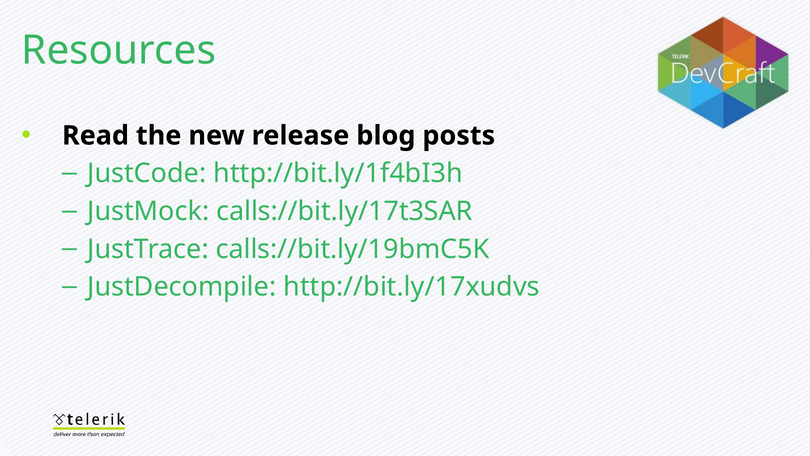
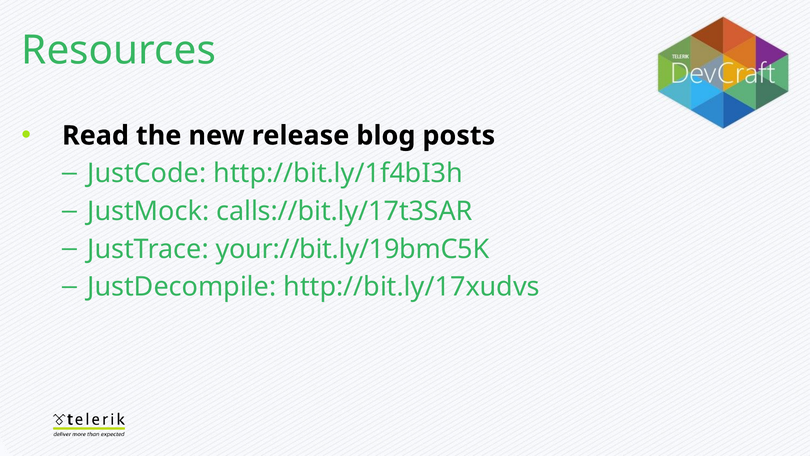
calls://bit.ly/19bmC5K: calls://bit.ly/19bmC5K -> your://bit.ly/19bmC5K (353, 249)
